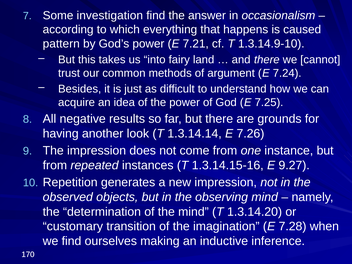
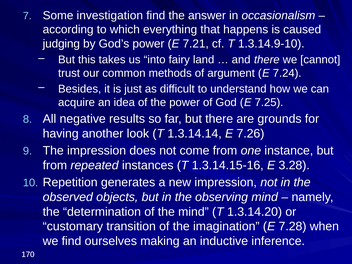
pattern: pattern -> judging (61, 44)
9.27: 9.27 -> 3.28 (294, 165)
